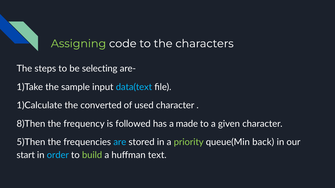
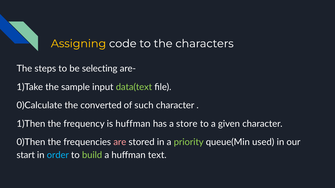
Assigning colour: light green -> yellow (79, 44)
data(text colour: light blue -> light green (134, 87)
1)Calculate: 1)Calculate -> 0)Calculate (39, 106)
used: used -> such (144, 106)
8)Then: 8)Then -> 1)Then (31, 124)
is followed: followed -> huffman (133, 124)
made: made -> store (187, 124)
5)Then: 5)Then -> 0)Then (31, 142)
are colour: light blue -> pink (120, 142)
back: back -> used (263, 142)
